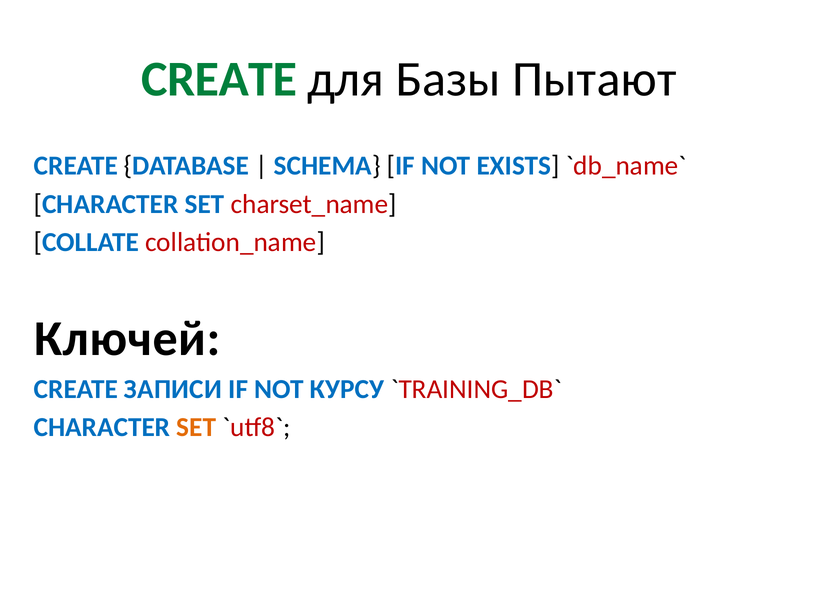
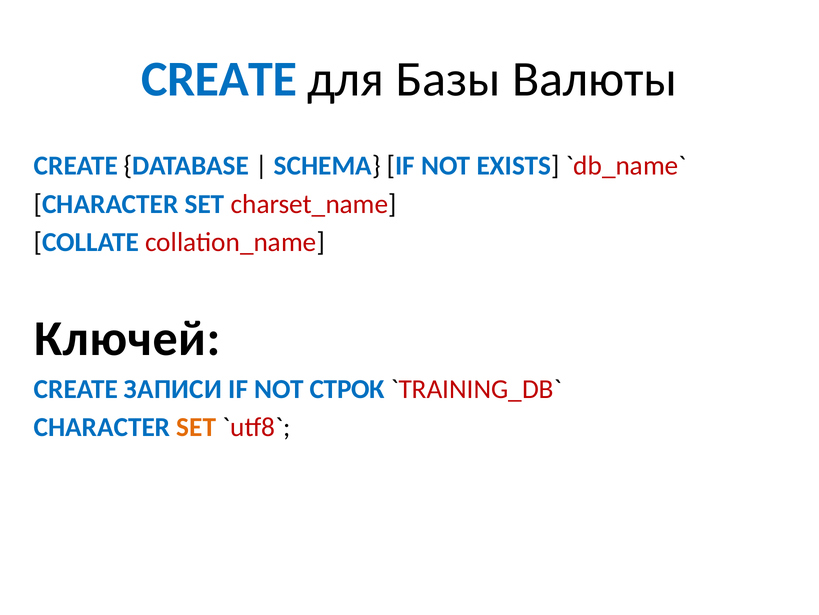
CREATE colour: green -> blue (219, 79)
Пытают: Пытают -> Валюты (594, 79)
КУРСУ: КУРСУ -> СТРОК (347, 389)
